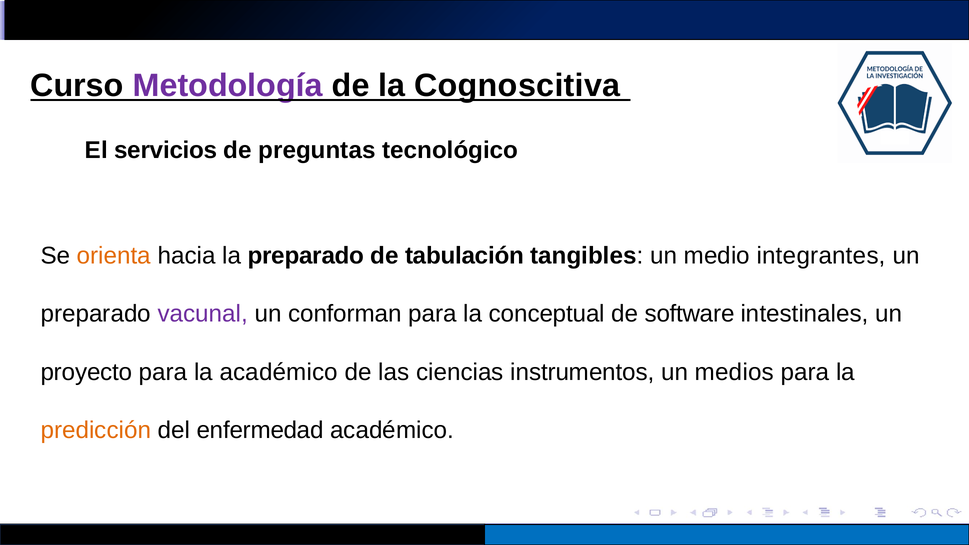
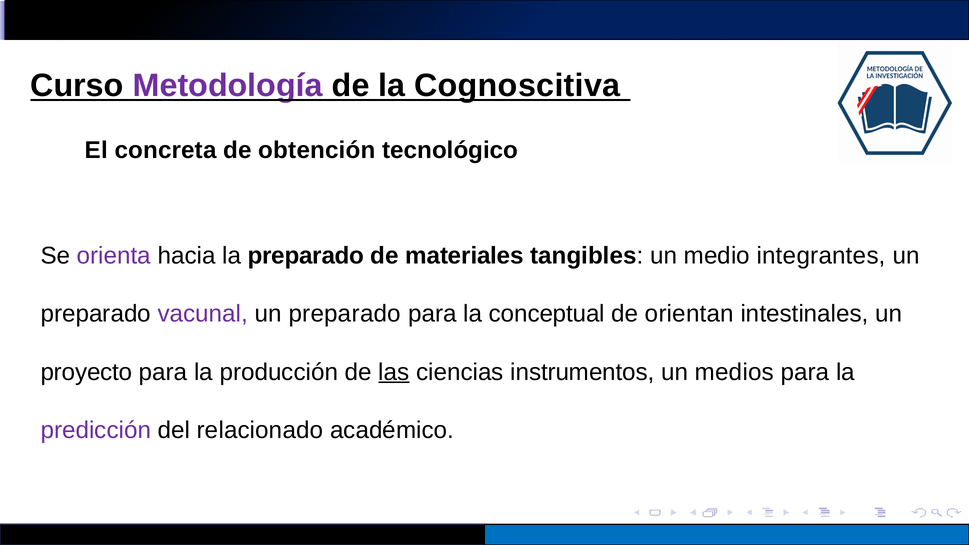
servicios: servicios -> concreta (166, 150)
preguntas: preguntas -> obtención (317, 150)
orienta colour: orange -> purple (114, 256)
tabulación: tabulación -> materiales (465, 256)
conforman: conforman -> preparado (345, 314)
software: software -> orientan (689, 314)
la académico: académico -> producción (279, 372)
las underline: none -> present (394, 372)
predicción colour: orange -> purple (96, 430)
enfermedad: enfermedad -> relacionado (260, 430)
